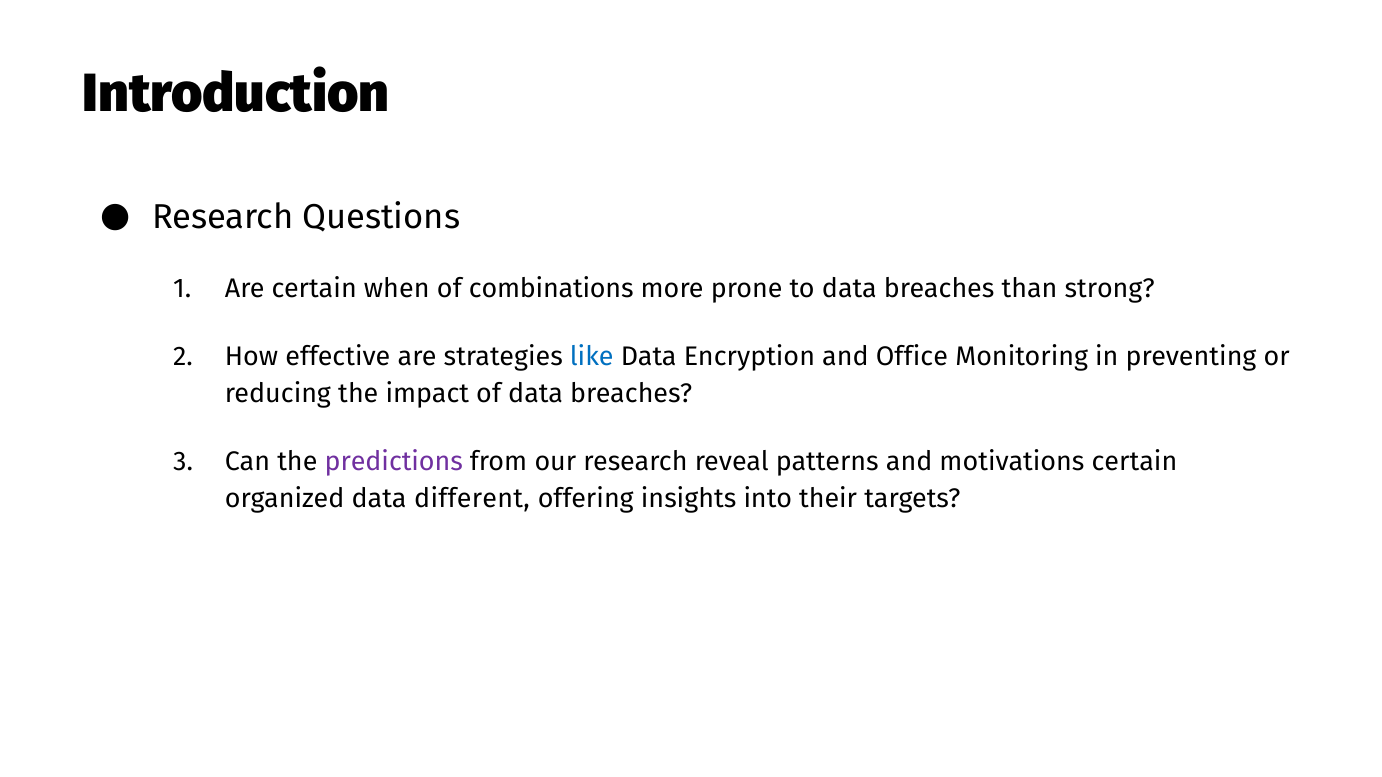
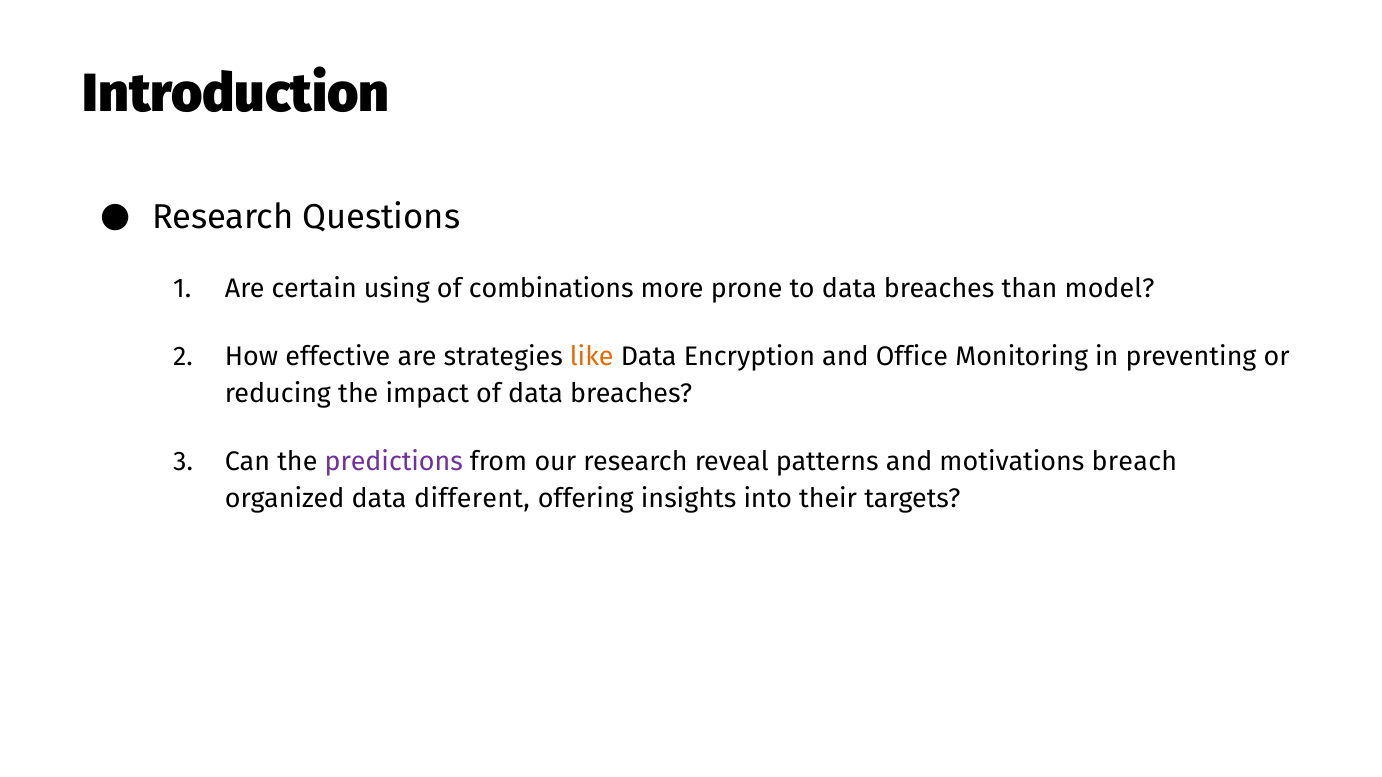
when: when -> using (397, 289)
strong: strong -> model (1110, 289)
like colour: blue -> orange (592, 357)
motivations certain: certain -> breach (1134, 462)
